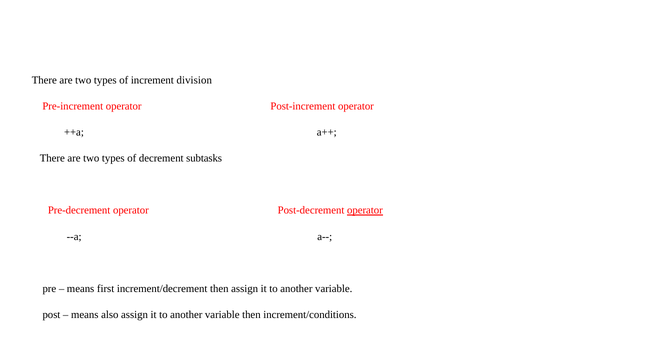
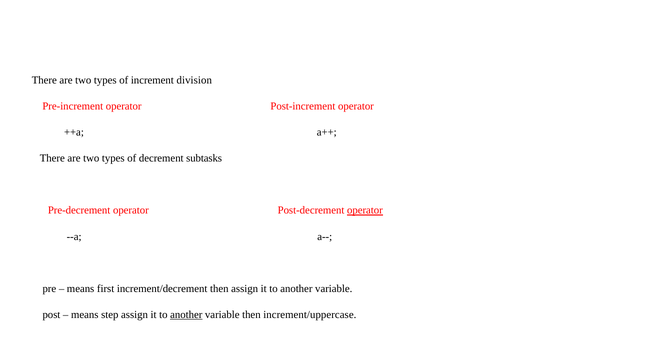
also: also -> step (110, 315)
another underline: none -> present (186, 315)
increment/conditions: increment/conditions -> increment/uppercase (310, 315)
